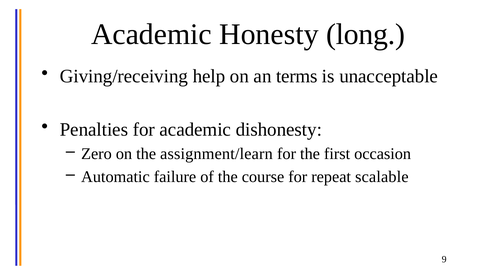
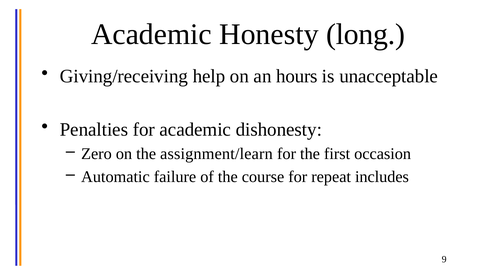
terms: terms -> hours (297, 76)
scalable: scalable -> includes (382, 176)
